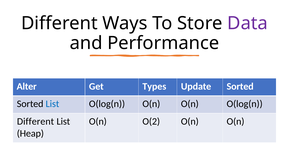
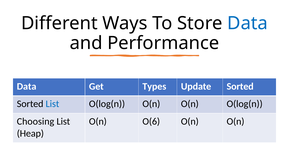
Data colour: purple -> blue (248, 23)
Alter: Alter -> Data (27, 87)
Different: Different -> Choosing (36, 122)
O(2: O(2 -> O(6 (151, 122)
